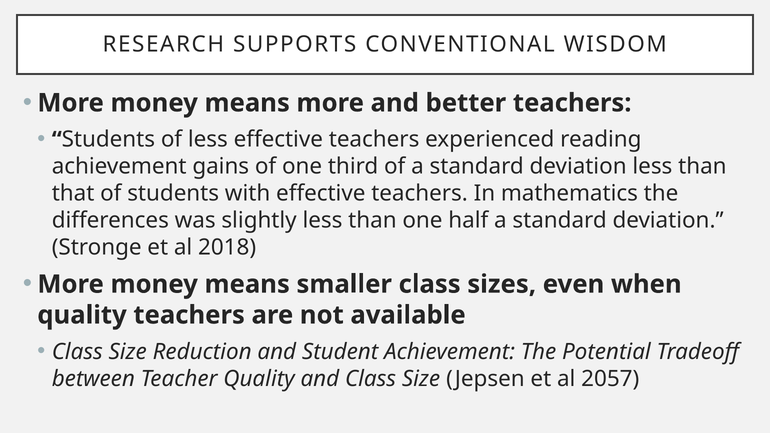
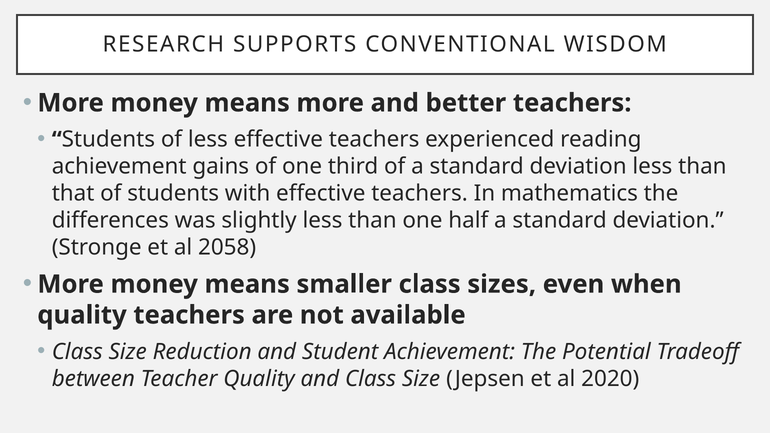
2018: 2018 -> 2058 (227, 247)
2057: 2057 -> 2020 (610, 379)
